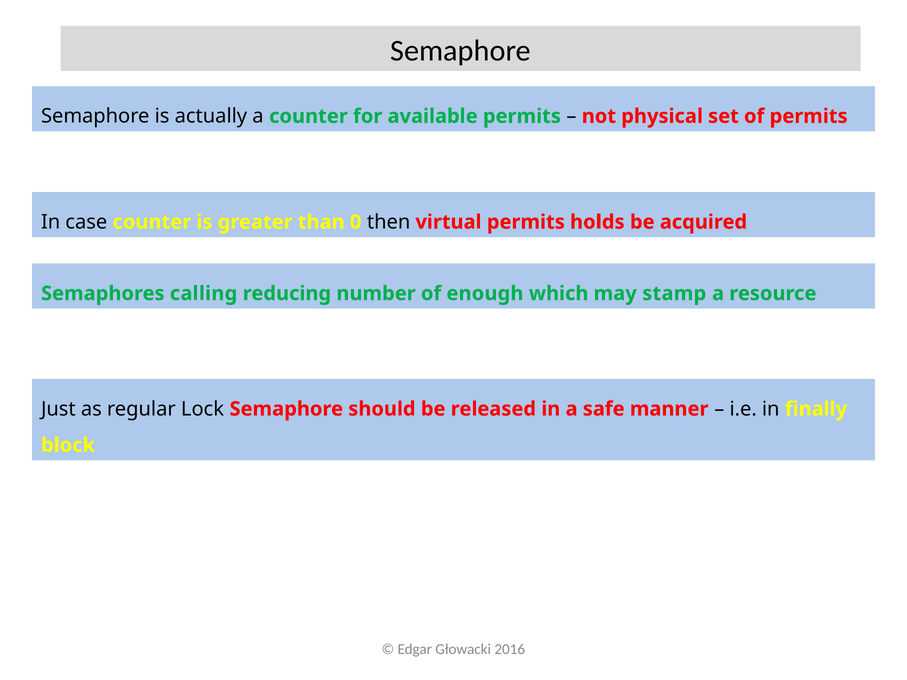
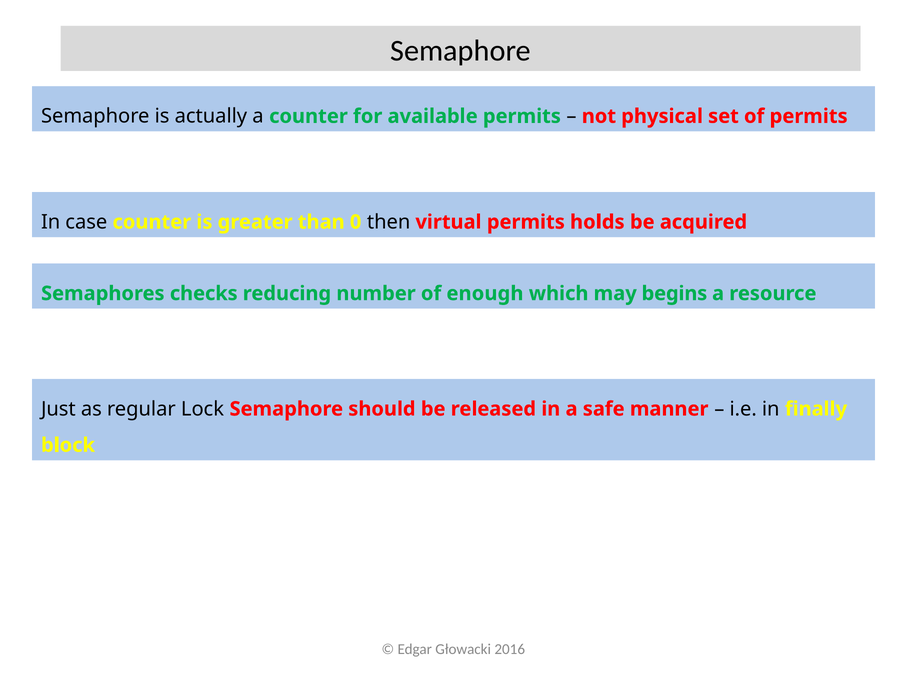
calling: calling -> checks (204, 294)
stamp: stamp -> begins (674, 294)
